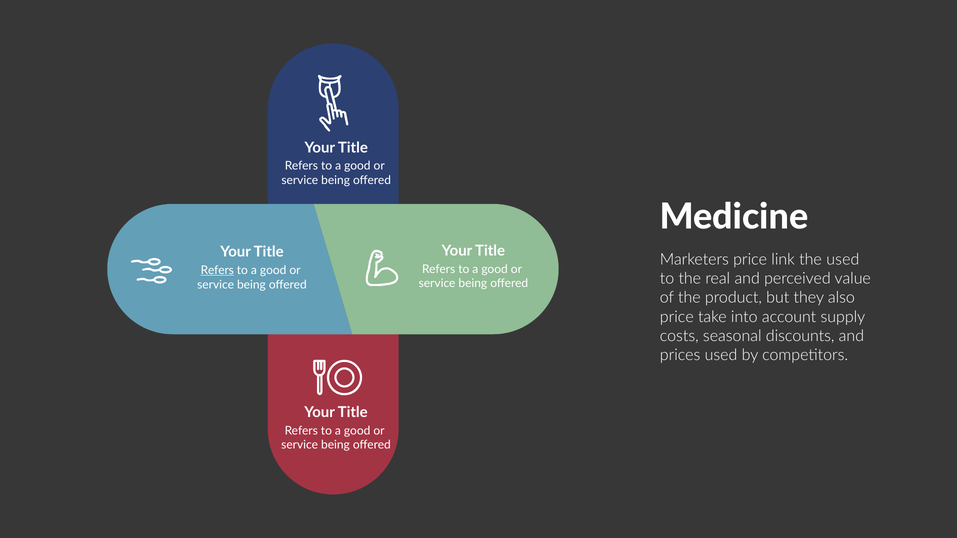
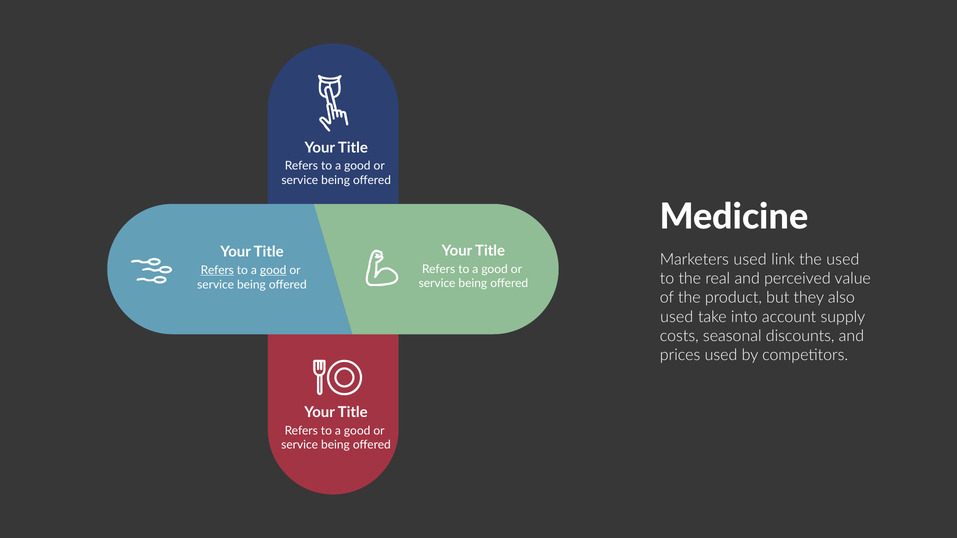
Marketers price: price -> used (750, 260)
good underline: none -> present (273, 270)
price: price -> used (677, 317)
